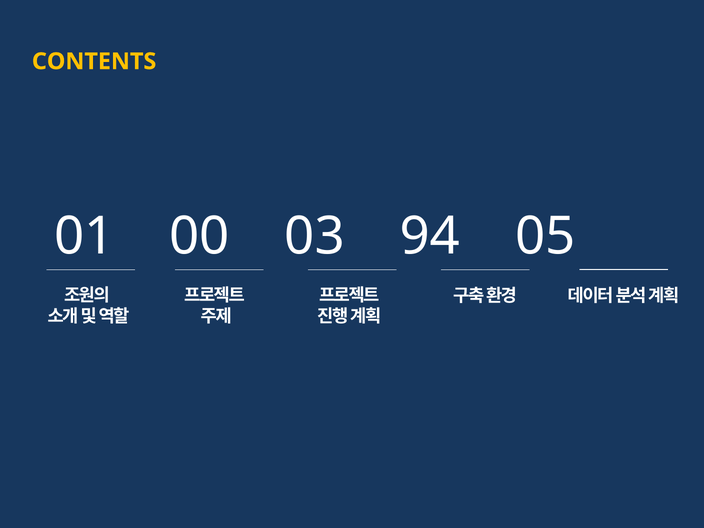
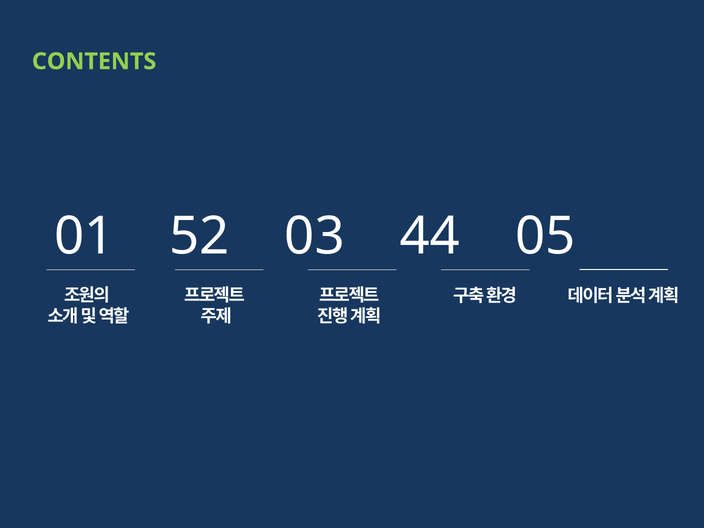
CONTENTS colour: yellow -> light green (94, 61)
00: 00 -> 52 (199, 236)
94: 94 -> 44 (430, 236)
